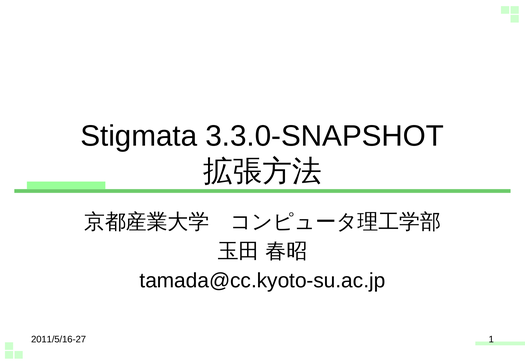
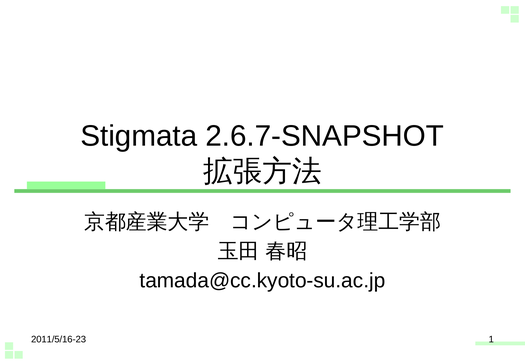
3.3.0-SNAPSHOT: 3.3.0-SNAPSHOT -> 2.6.7-SNAPSHOT (325, 136)
2011/5/16-27: 2011/5/16-27 -> 2011/5/16-23 (59, 340)
